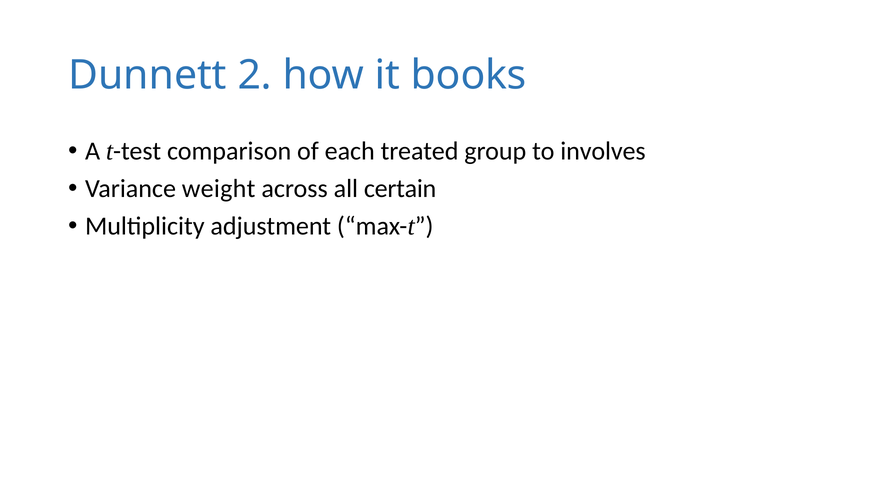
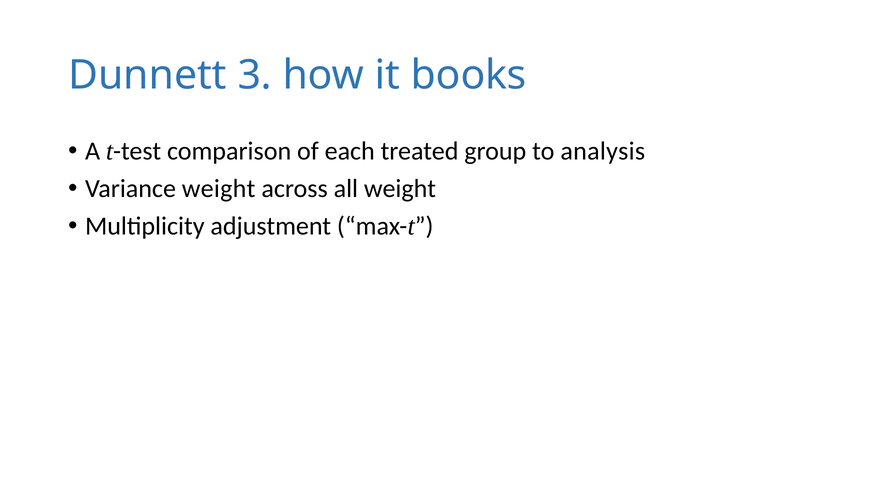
2: 2 -> 3 (255, 75)
involves: involves -> analysis (603, 151)
all certain: certain -> weight (400, 189)
